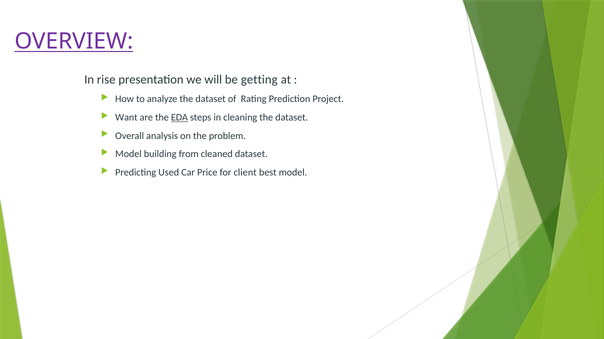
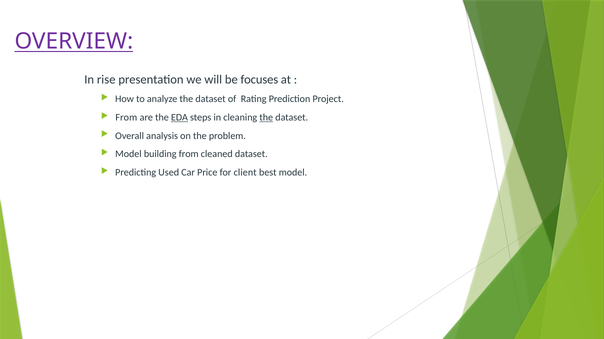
getting: getting -> focuses (259, 80)
Want: Want -> From (126, 118)
the underline: none -> present (266, 118)
